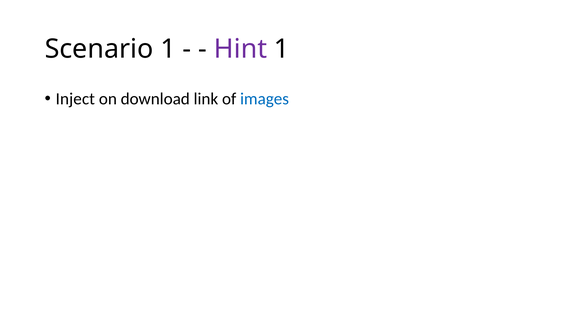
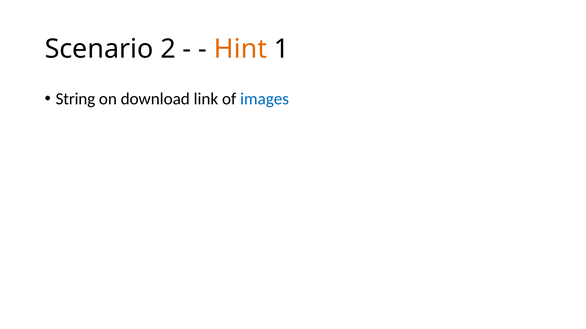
Scenario 1: 1 -> 2 (168, 49)
Hint colour: purple -> orange (240, 49)
Inject: Inject -> String (75, 99)
